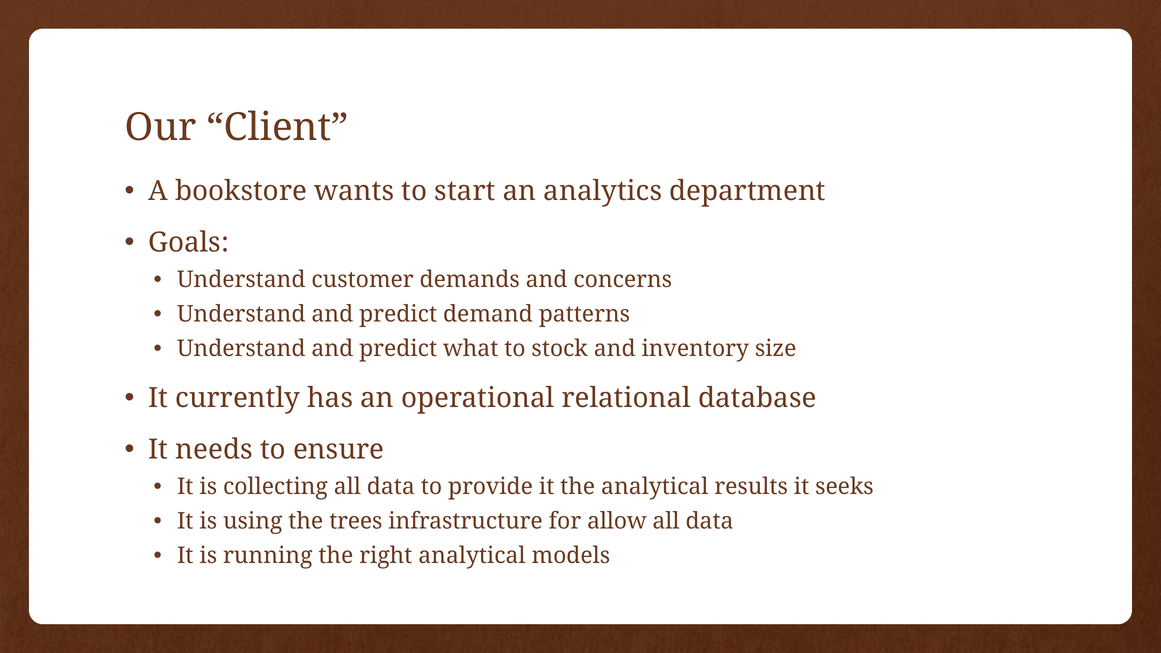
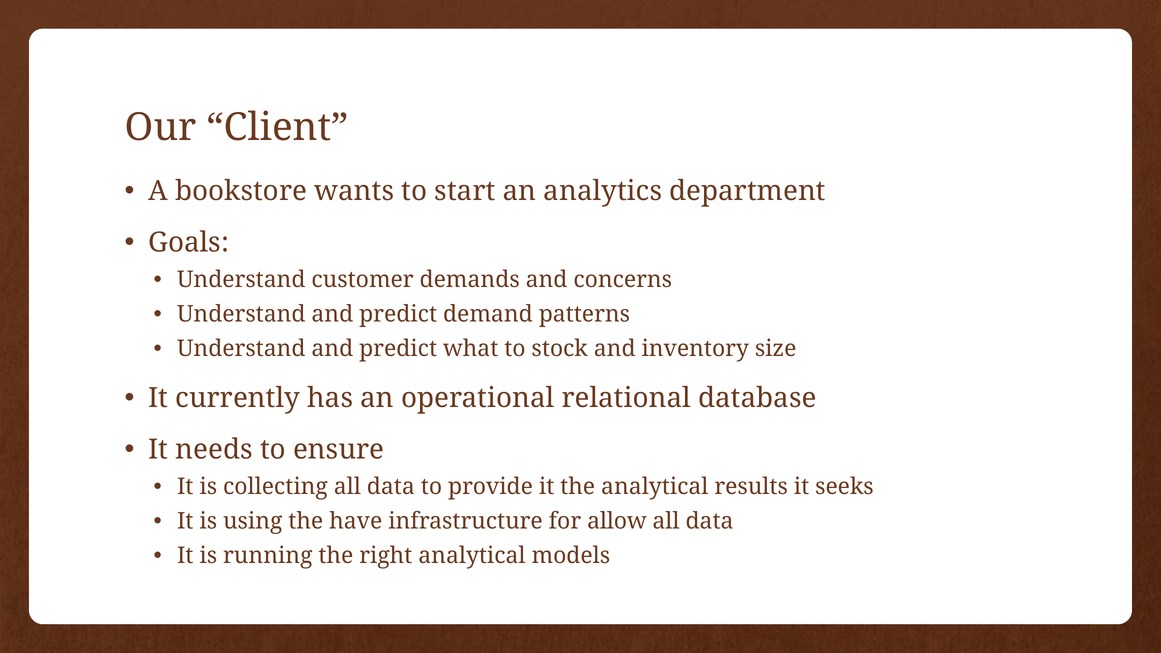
trees: trees -> have (356, 522)
